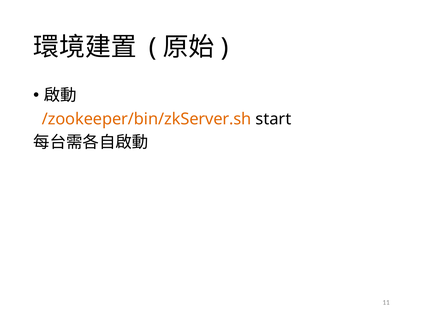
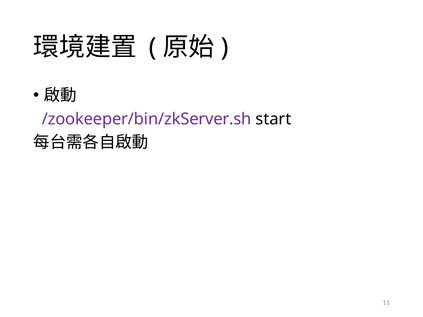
/zookeeper/bin/zkServer.sh colour: orange -> purple (147, 119)
